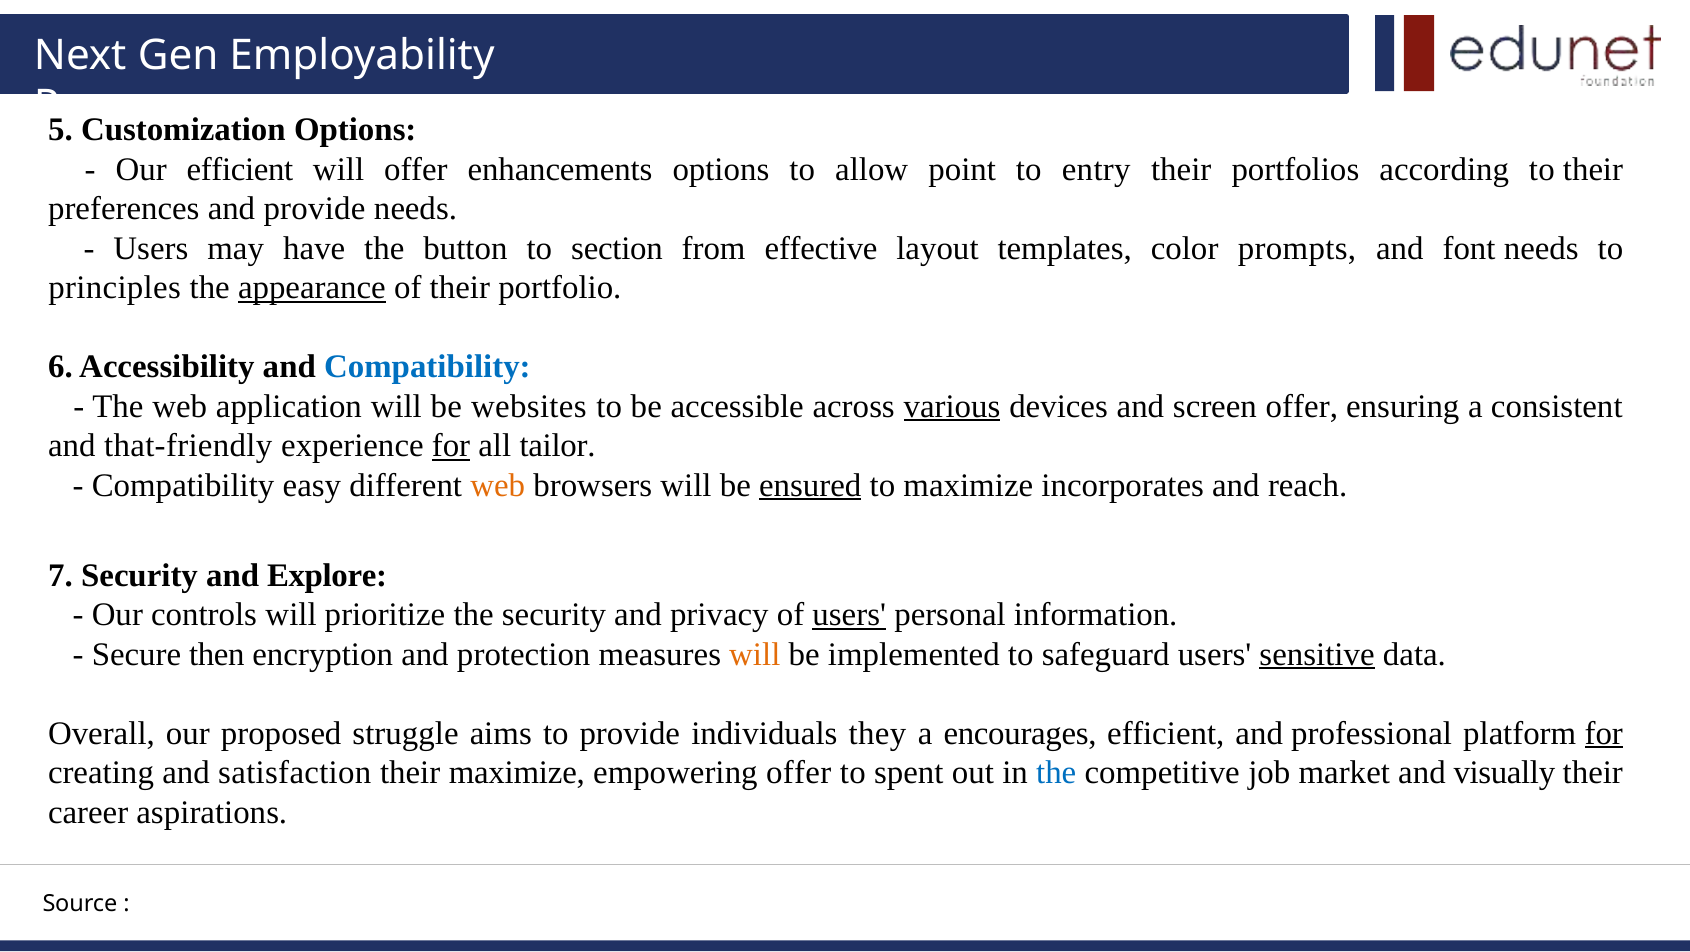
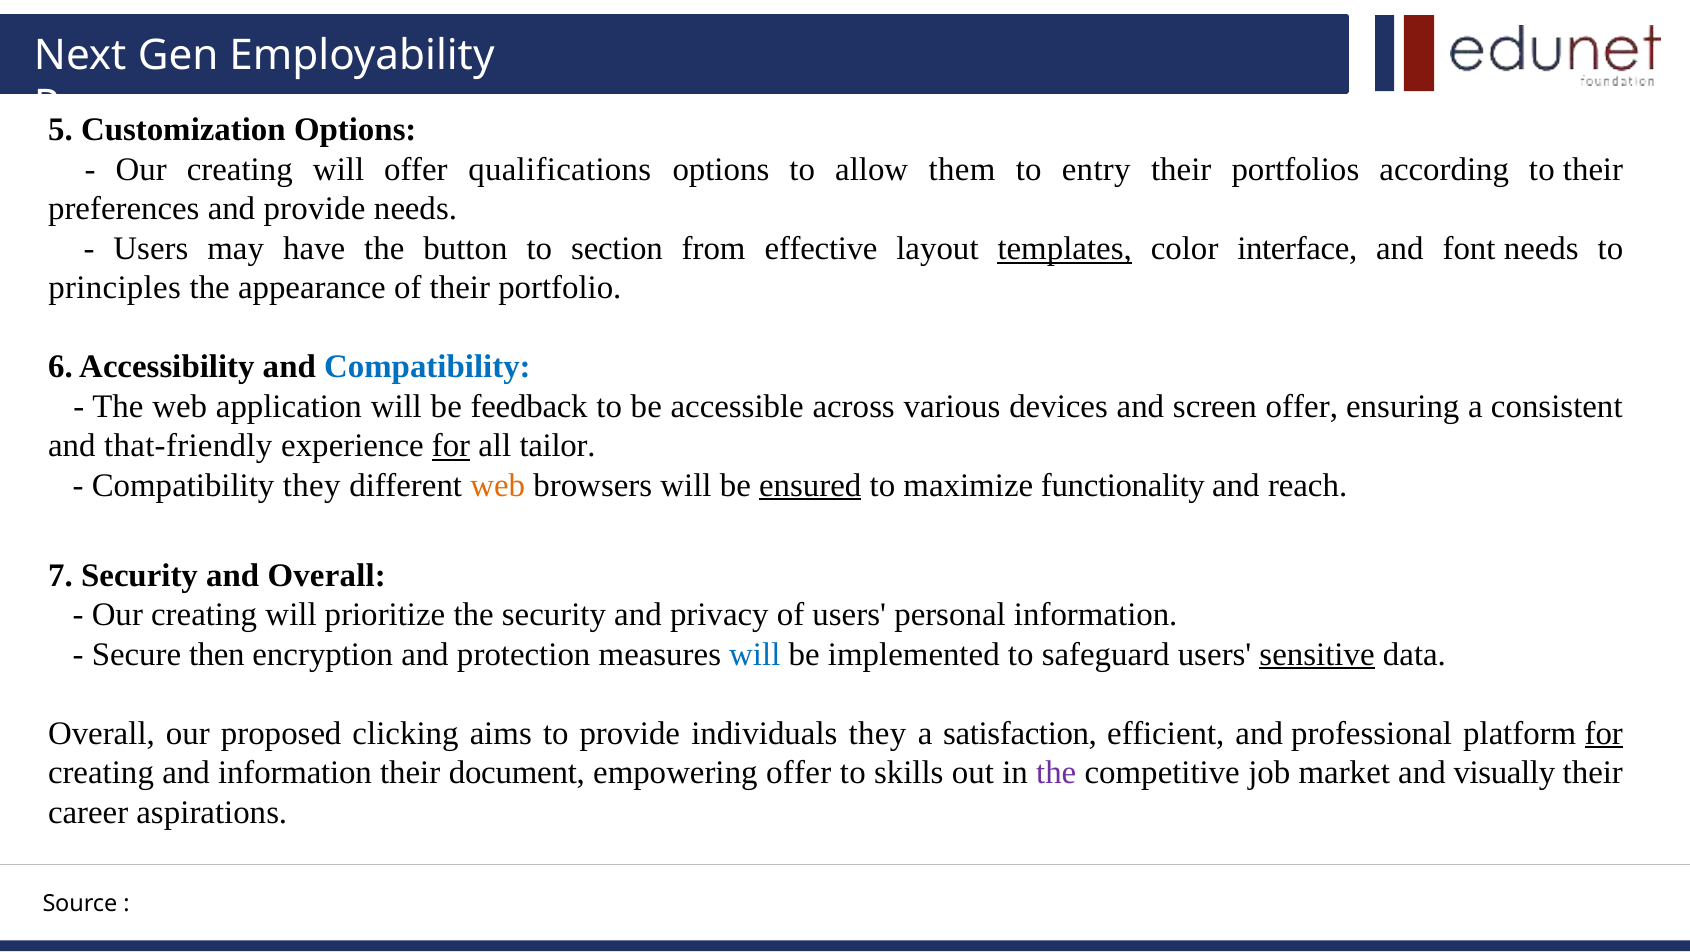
efficient: efficient -> creating (240, 169)
enhancements: enhancements -> qualifications (560, 169)
point: point -> them (962, 169)
templates underline: none -> present (1065, 248)
prompts: prompts -> interface (1297, 248)
appearance underline: present -> none (312, 288)
websites: websites -> feedback (529, 406)
various underline: present -> none (952, 406)
Compatibility easy: easy -> they (312, 485)
incorporates: incorporates -> functionality (1123, 485)
and Explore: Explore -> Overall (327, 575)
controls: controls -> creating (204, 615)
users underline: present -> none (849, 615)
will colour: orange -> blue (755, 654)
struggle: struggle -> clicking (406, 733)
encourages: encourages -> satisfaction (1020, 733)
and satisfaction: satisfaction -> information (295, 773)
their maximize: maximize -> document (517, 773)
spent: spent -> skills (909, 773)
the colour: blue -> purple (1056, 773)
